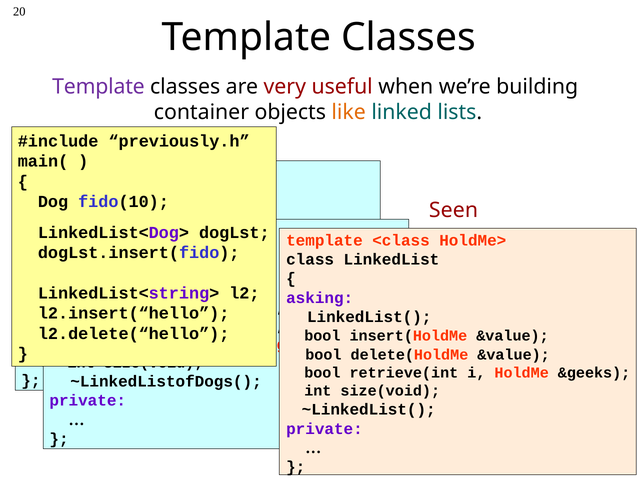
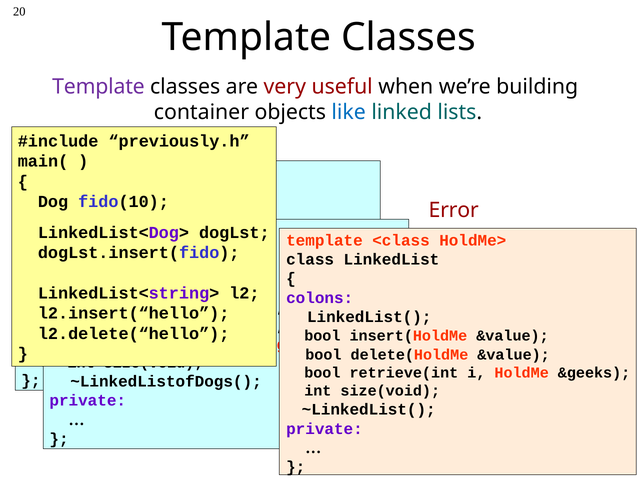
like colour: orange -> blue (349, 112)
Seen: Seen -> Error (454, 210)
asking: asking -> colons (320, 298)
